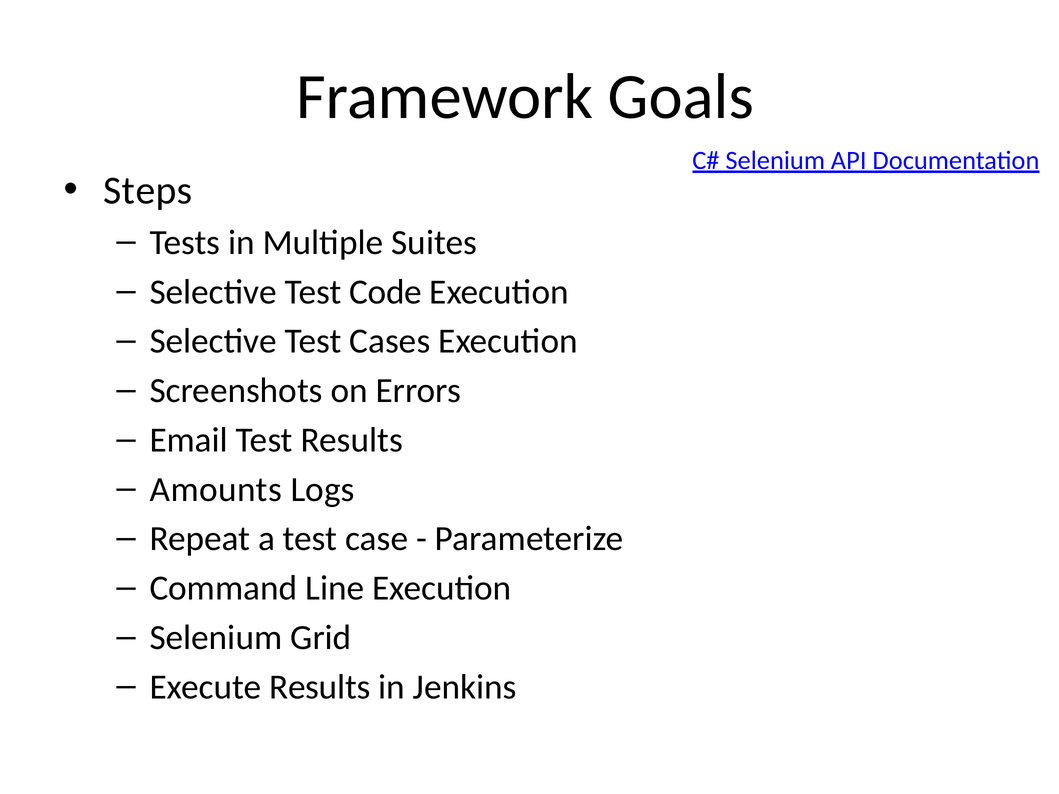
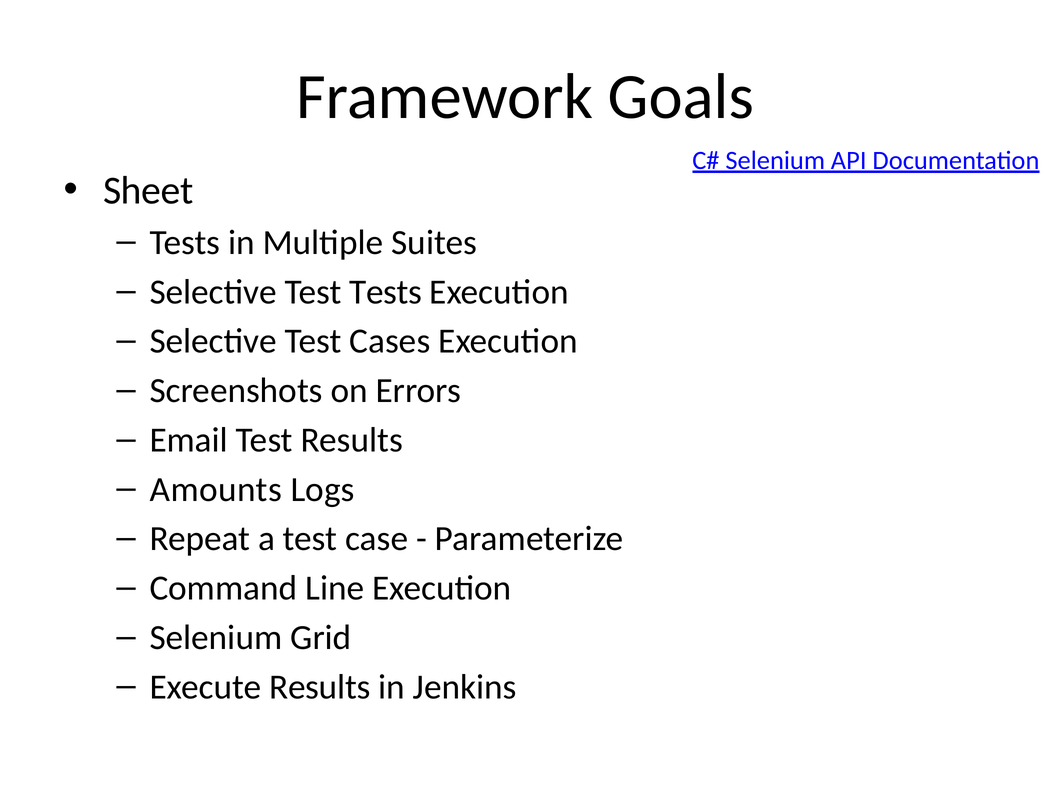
Steps: Steps -> Sheet (148, 191)
Test Code: Code -> Tests (386, 292)
